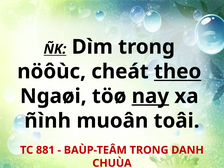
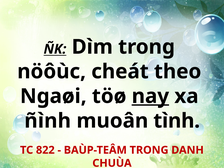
theo underline: present -> none (178, 72)
toâi: toâi -> tình (177, 121)
881: 881 -> 822 (45, 150)
